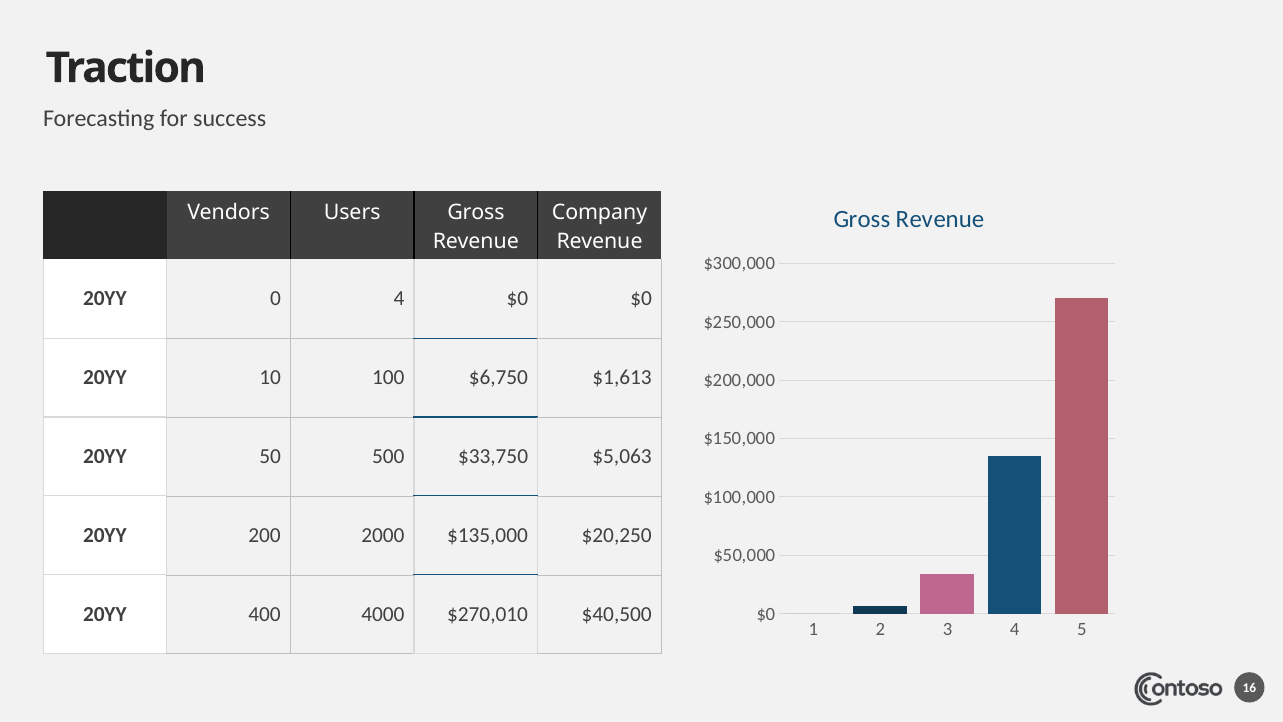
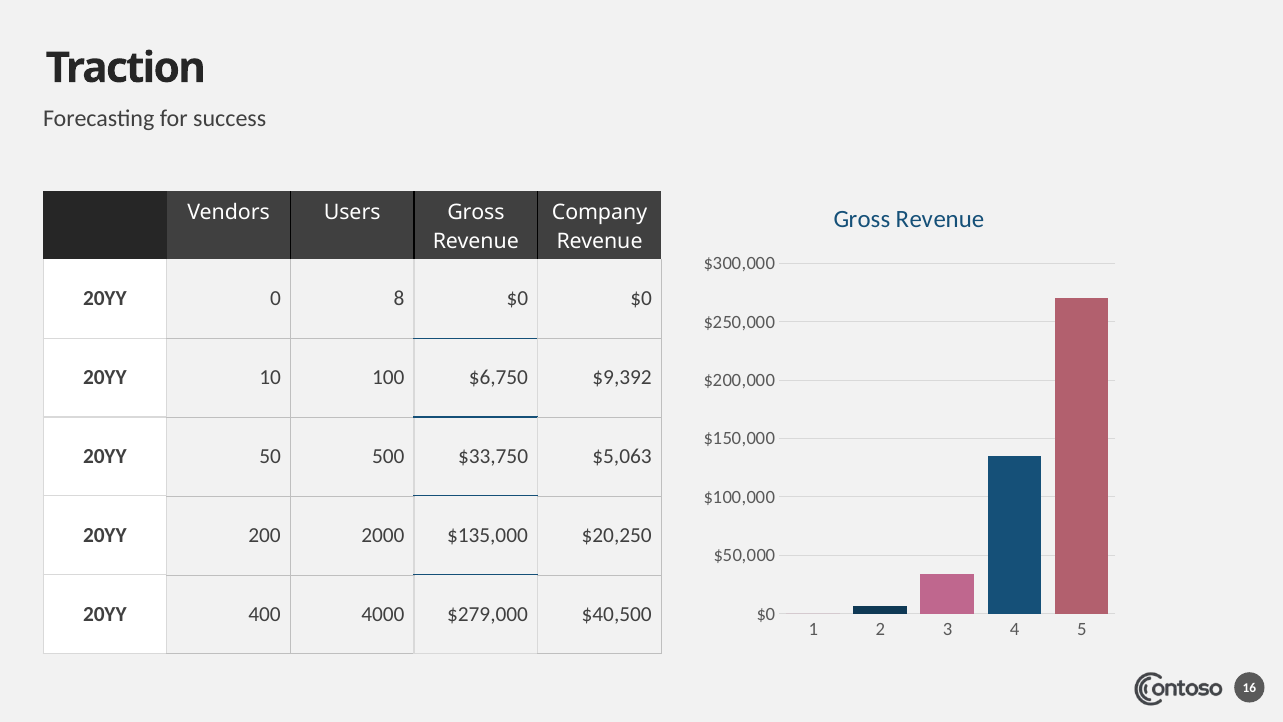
0 4: 4 -> 8 (399, 299)
$1,613: $1,613 -> $9,392 (622, 378)
$270,010: $270,010 -> $279,000 (488, 614)
